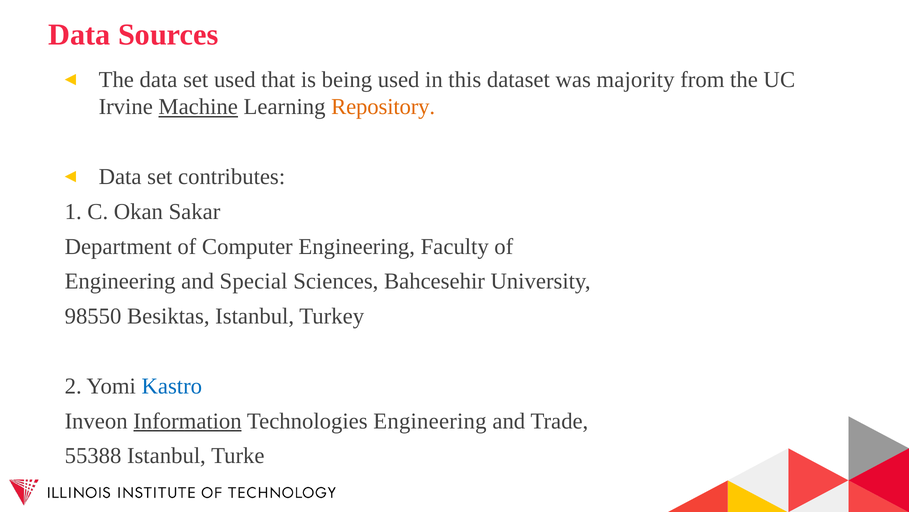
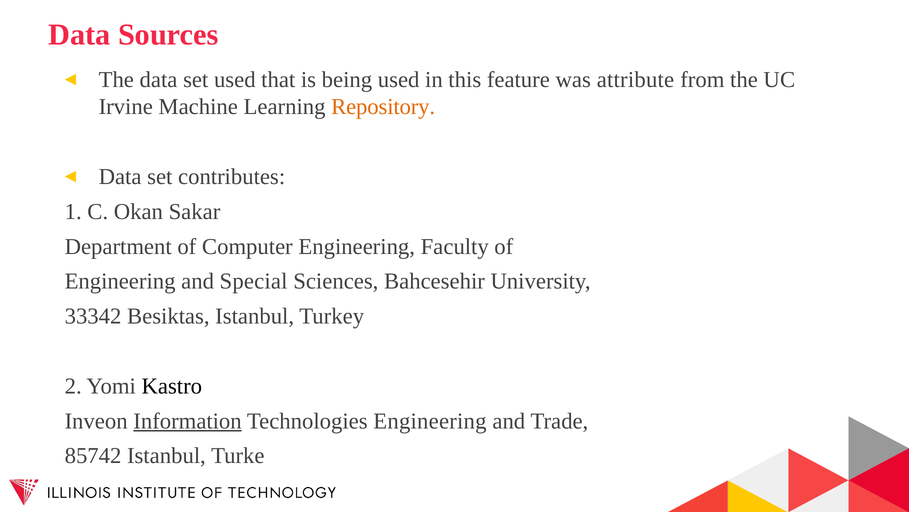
dataset: dataset -> feature (518, 80)
majority: majority -> attribute (635, 80)
Machine underline: present -> none (198, 107)
98550: 98550 -> 33342 (93, 316)
Kastro colour: blue -> black (172, 386)
55388: 55388 -> 85742 (93, 455)
